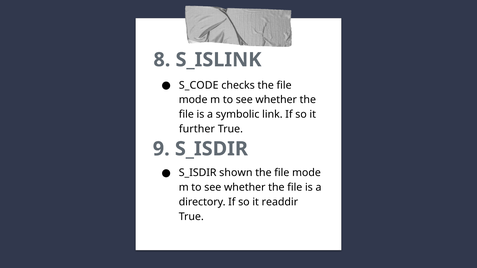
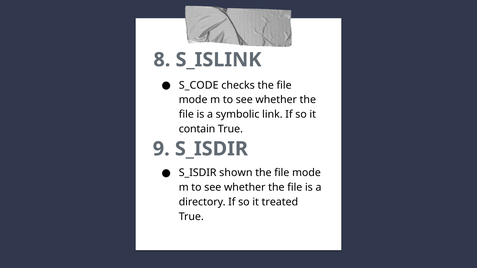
further: further -> contain (197, 129)
readdir: readdir -> treated (280, 202)
